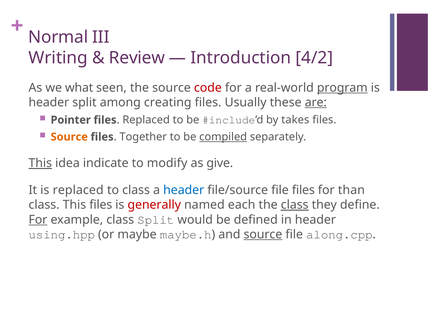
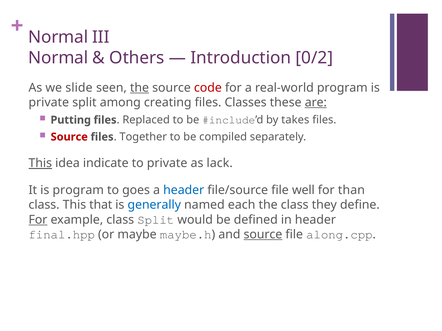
Writing: Writing -> Normal (58, 58)
Review: Review -> Others (137, 58)
4/2: 4/2 -> 0/2 (314, 58)
what: what -> slide (79, 88)
the underline: none -> present (139, 88)
program underline: present -> none (342, 88)
header: header -> private (49, 103)
Usually: Usually -> Classes (246, 103)
Pointer: Pointer -> Putting (71, 120)
Source colour: orange -> red (69, 137)
compiled underline: present -> none (223, 137)
to modify: modify -> private (167, 163)
give: give -> lack (220, 163)
is replaced: replaced -> program (78, 190)
to class: class -> goes (136, 190)
file files: files -> well (303, 190)
This files: files -> that (101, 205)
generally colour: red -> blue (154, 205)
class underline: present -> none (295, 205)
using.hpp: using.hpp -> final.hpp (62, 235)
